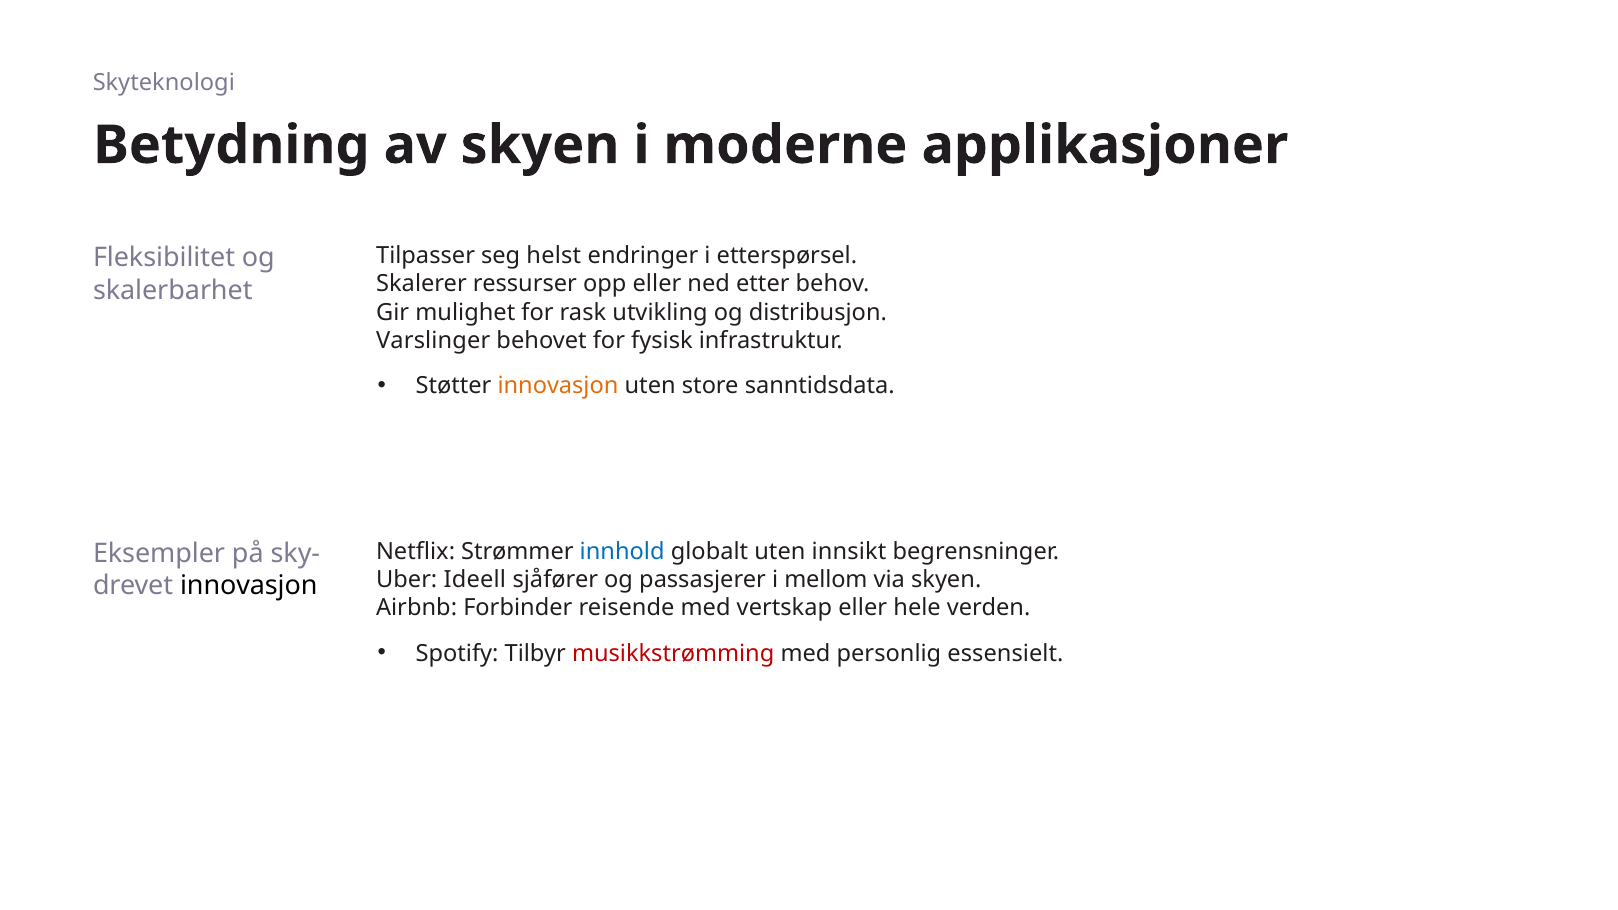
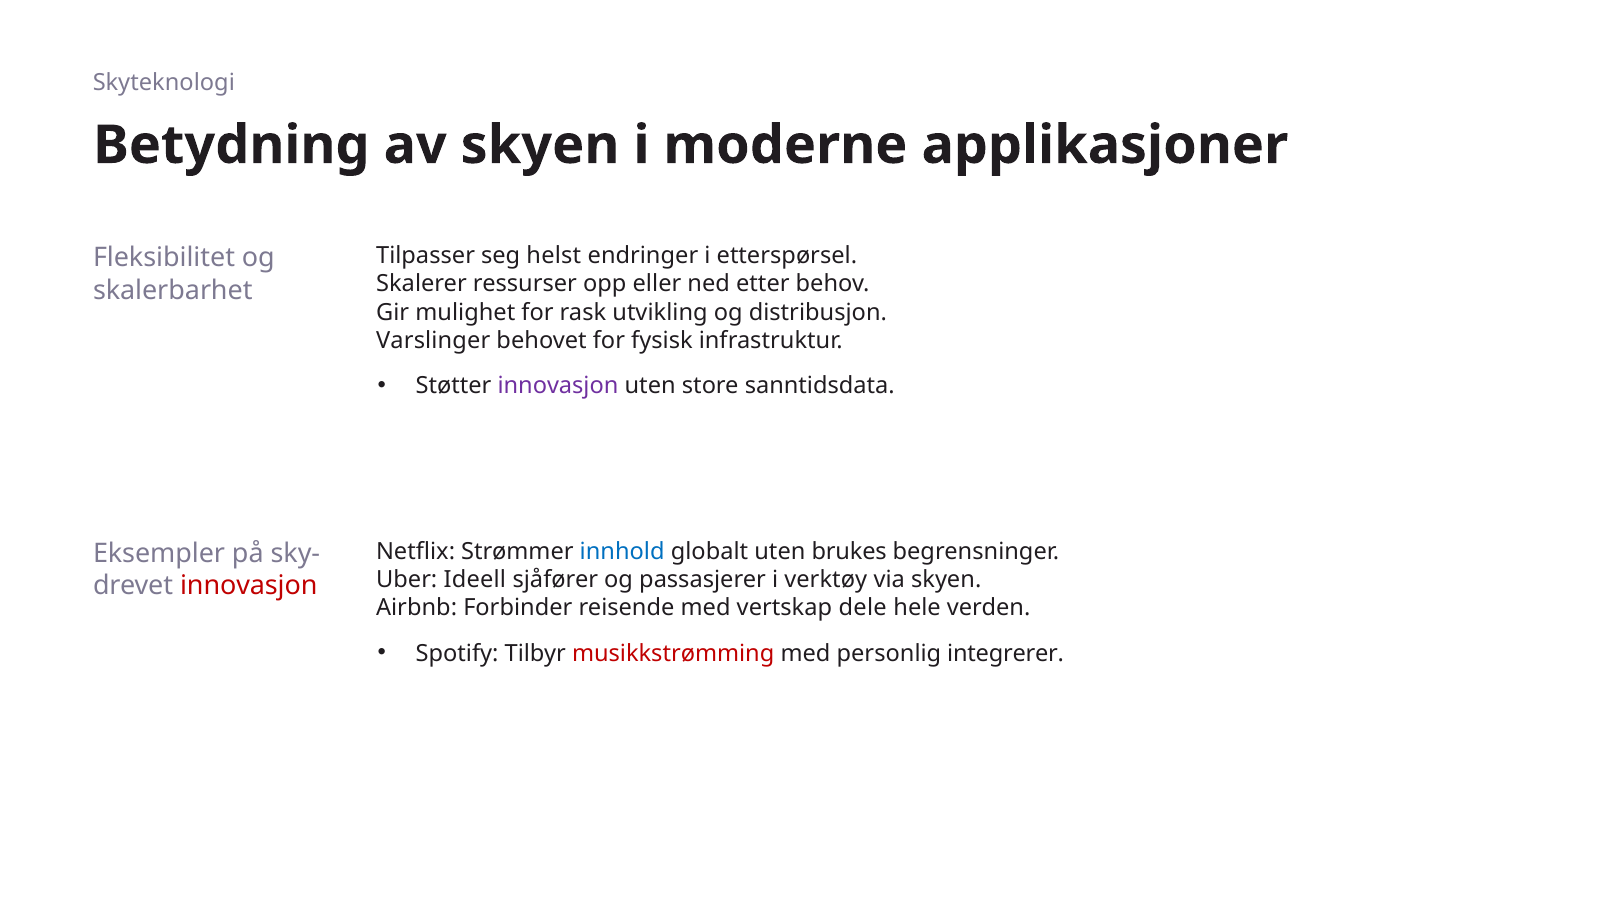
innovasjon colour: orange -> purple (558, 386)
innsikt: innsikt -> brukes (849, 551)
mellom: mellom -> verktøy (826, 580)
innovasjon colour: black -> red (249, 586)
vertskap eller: eller -> dele (863, 608)
essensielt: essensielt -> integrerer (1006, 653)
